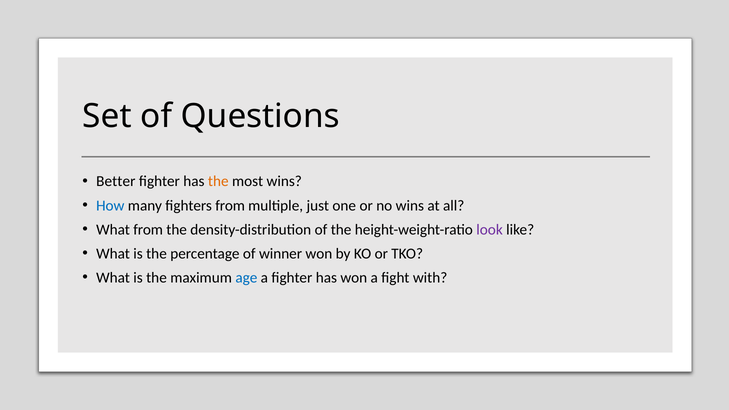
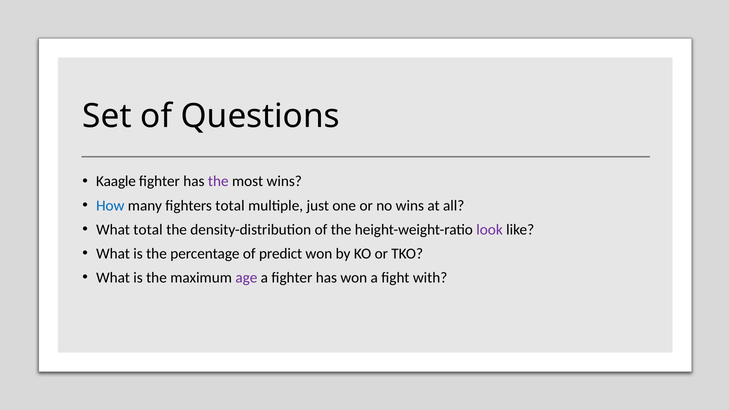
Better: Better -> Kaagle (116, 182)
the colour: orange -> purple (218, 182)
fighters from: from -> total (230, 206)
What from: from -> total (148, 230)
winner: winner -> predict (281, 254)
age colour: blue -> purple (246, 278)
